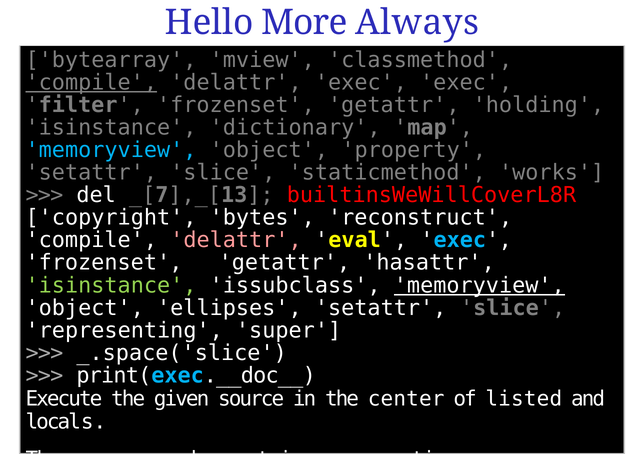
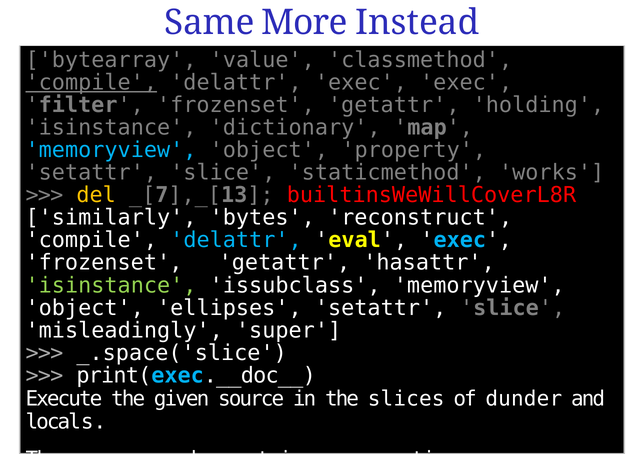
Hello: Hello -> Same (209, 22)
Always: Always -> Instead (417, 22)
mview: mview -> value (262, 60)
del colour: white -> yellow (96, 195)
copyright: copyright -> similarly (111, 217)
delattr colour: pink -> light blue (236, 240)
memoryview underline: present -> none (479, 285)
representing: representing -> misleadingly (124, 330)
center: center -> slices (406, 398)
listed: listed -> dunder (524, 398)
